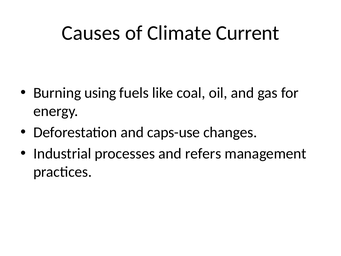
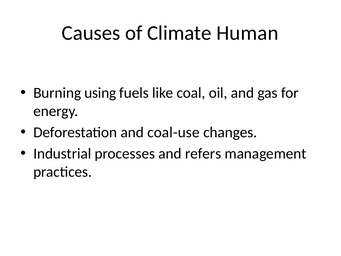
Current: Current -> Human (247, 33)
caps-use: caps-use -> coal-use (173, 132)
